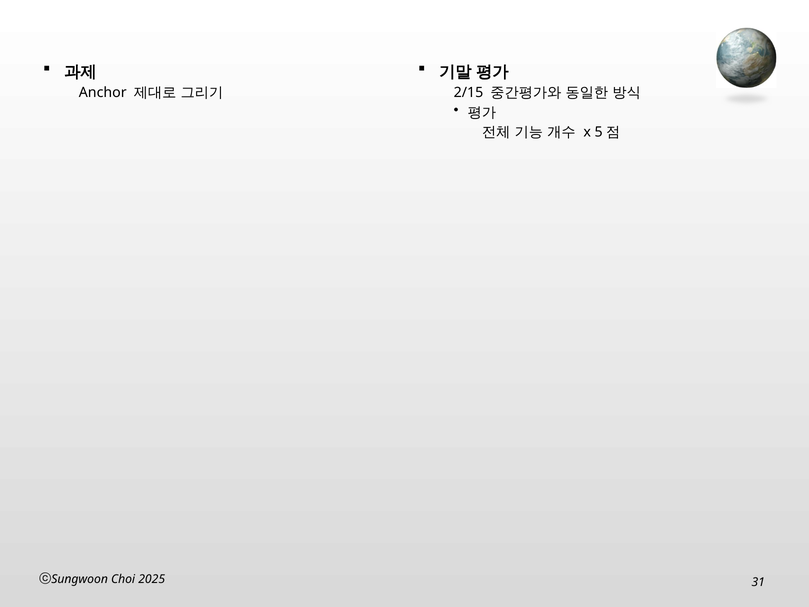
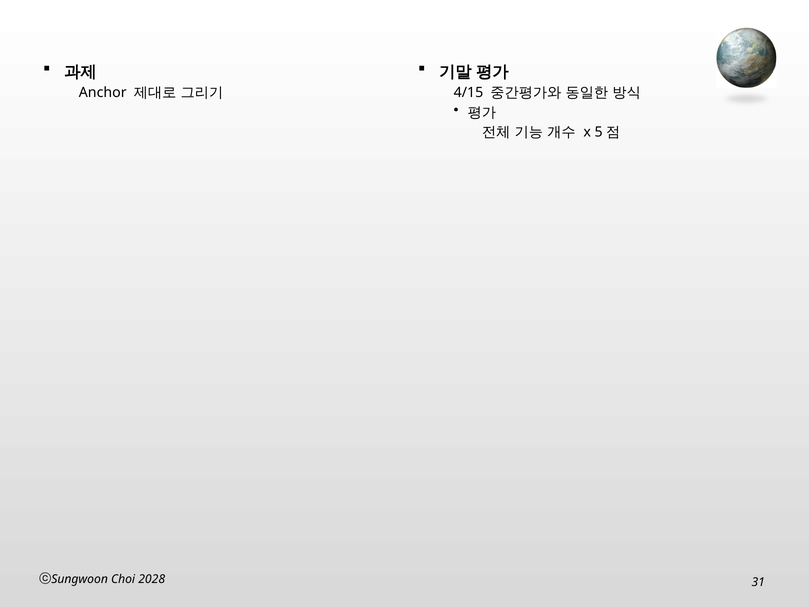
2/15: 2/15 -> 4/15 (468, 93)
2025: 2025 -> 2028 (152, 579)
